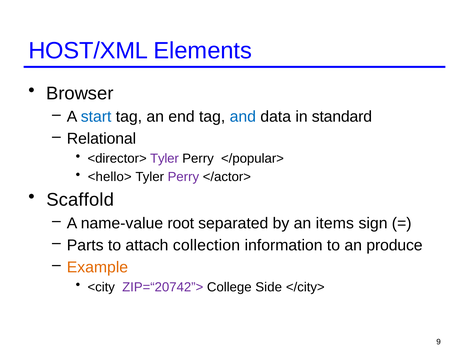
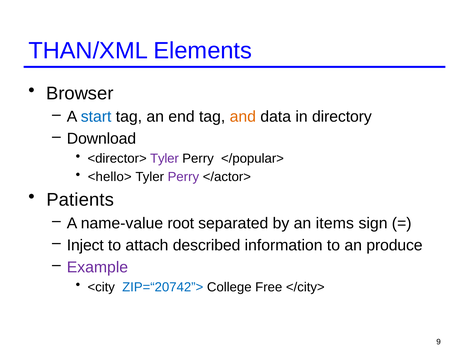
HOST/XML: HOST/XML -> THAN/XML (88, 51)
and colour: blue -> orange (243, 117)
standard: standard -> directory (342, 117)
Relational: Relational -> Download (101, 139)
Scaffold: Scaffold -> Patients (80, 200)
Parts: Parts -> Inject (85, 246)
collection: collection -> described (207, 246)
Example colour: orange -> purple (97, 268)
ZIP=“20742”> colour: purple -> blue (163, 288)
Side: Side -> Free (269, 288)
